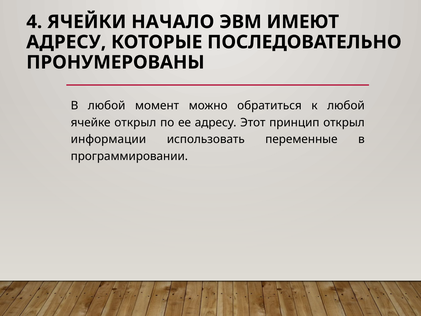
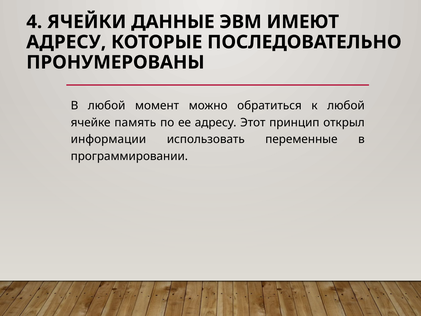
НАЧАЛО: НАЧАЛО -> ДАННЫЕ (173, 22)
ячейке открыл: открыл -> память (135, 122)
